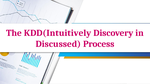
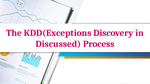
KDD(Intuitively: KDD(Intuitively -> KDD(Exceptions (58, 33)
